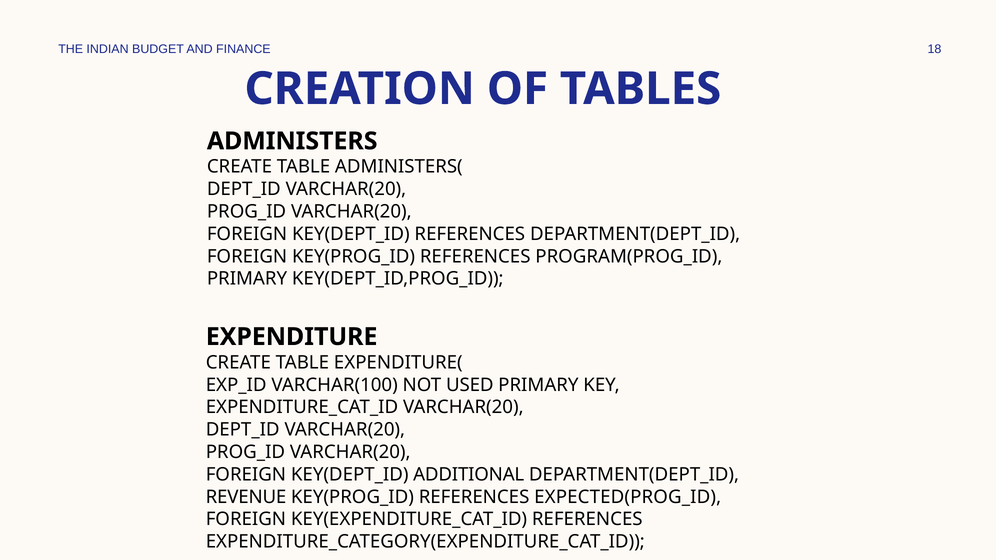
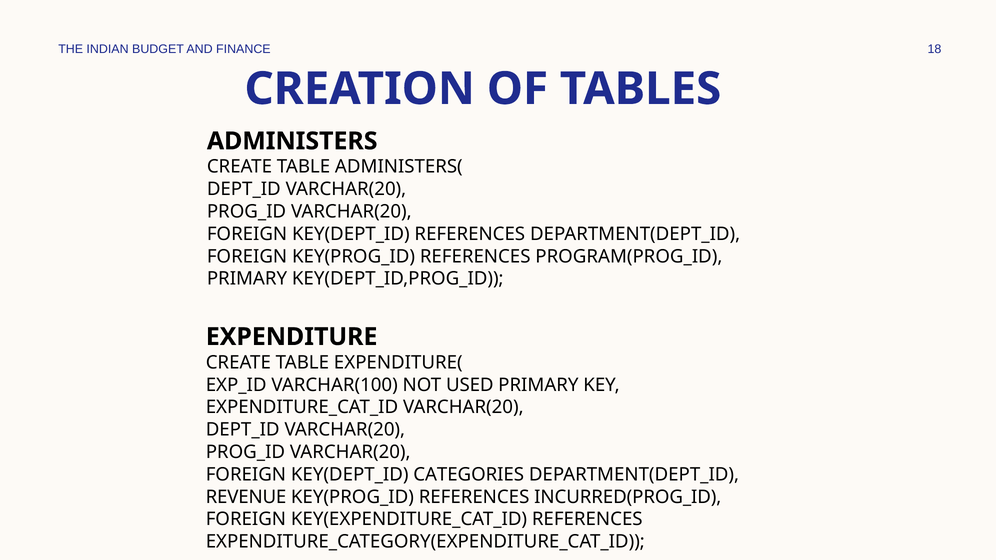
ADDITIONAL: ADDITIONAL -> CATEGORIES (469, 475)
EXPECTED(PROG_ID: EXPECTED(PROG_ID -> INCURRED(PROG_ID (628, 497)
